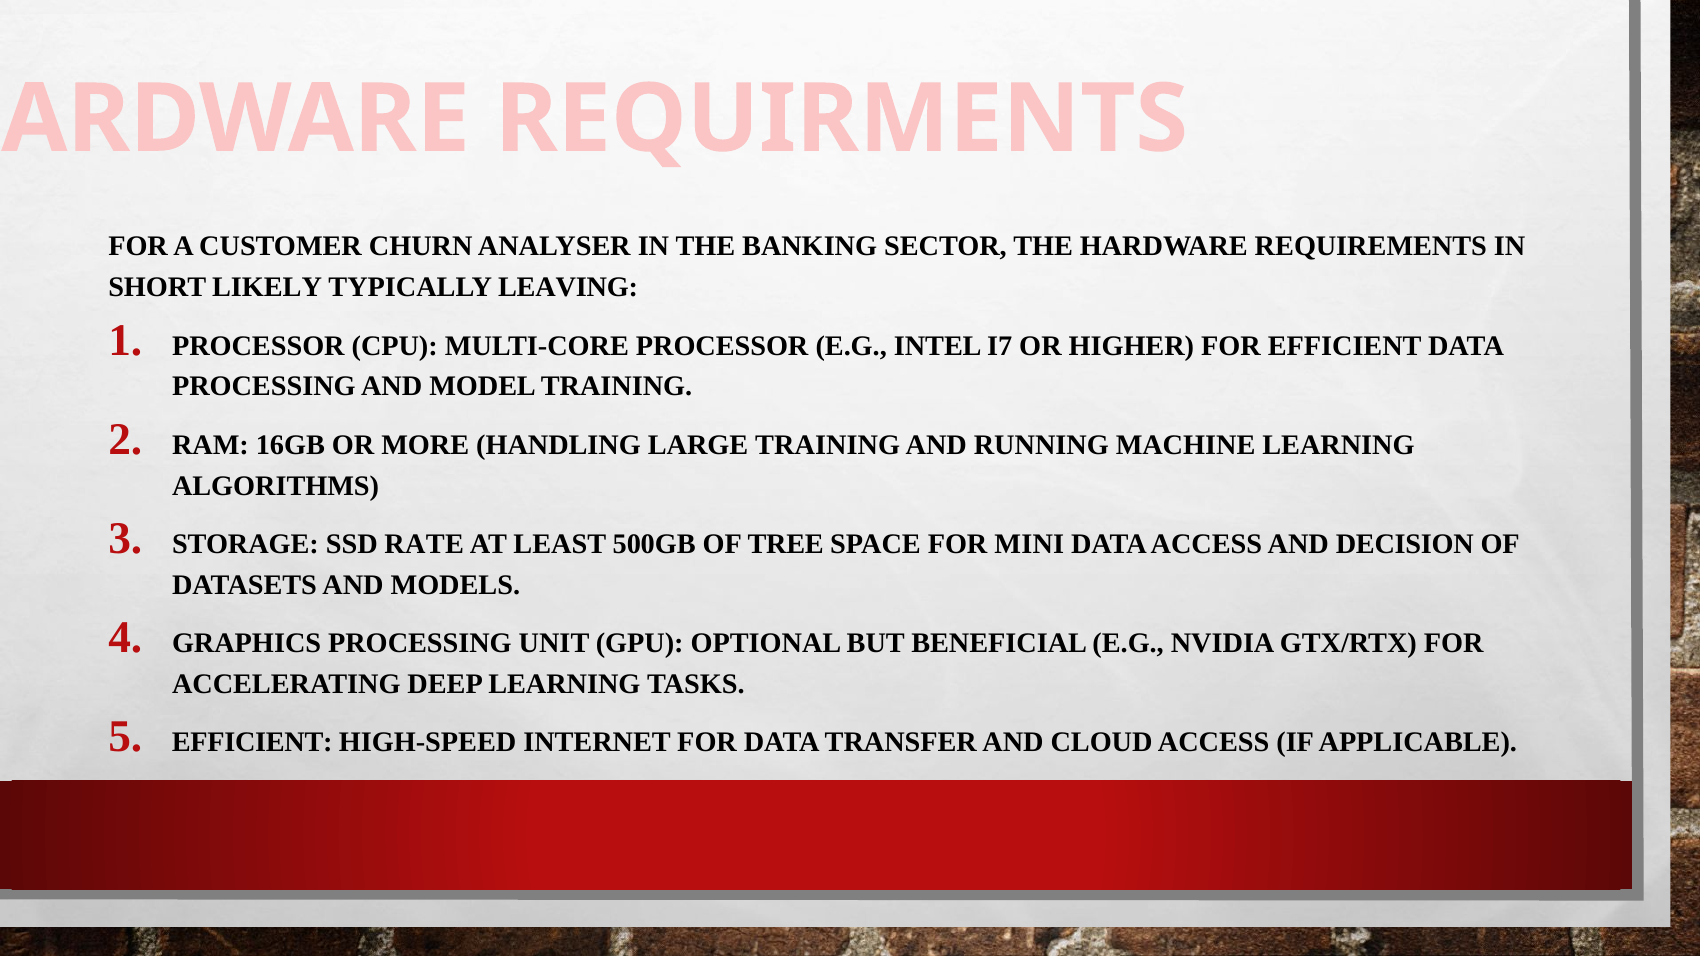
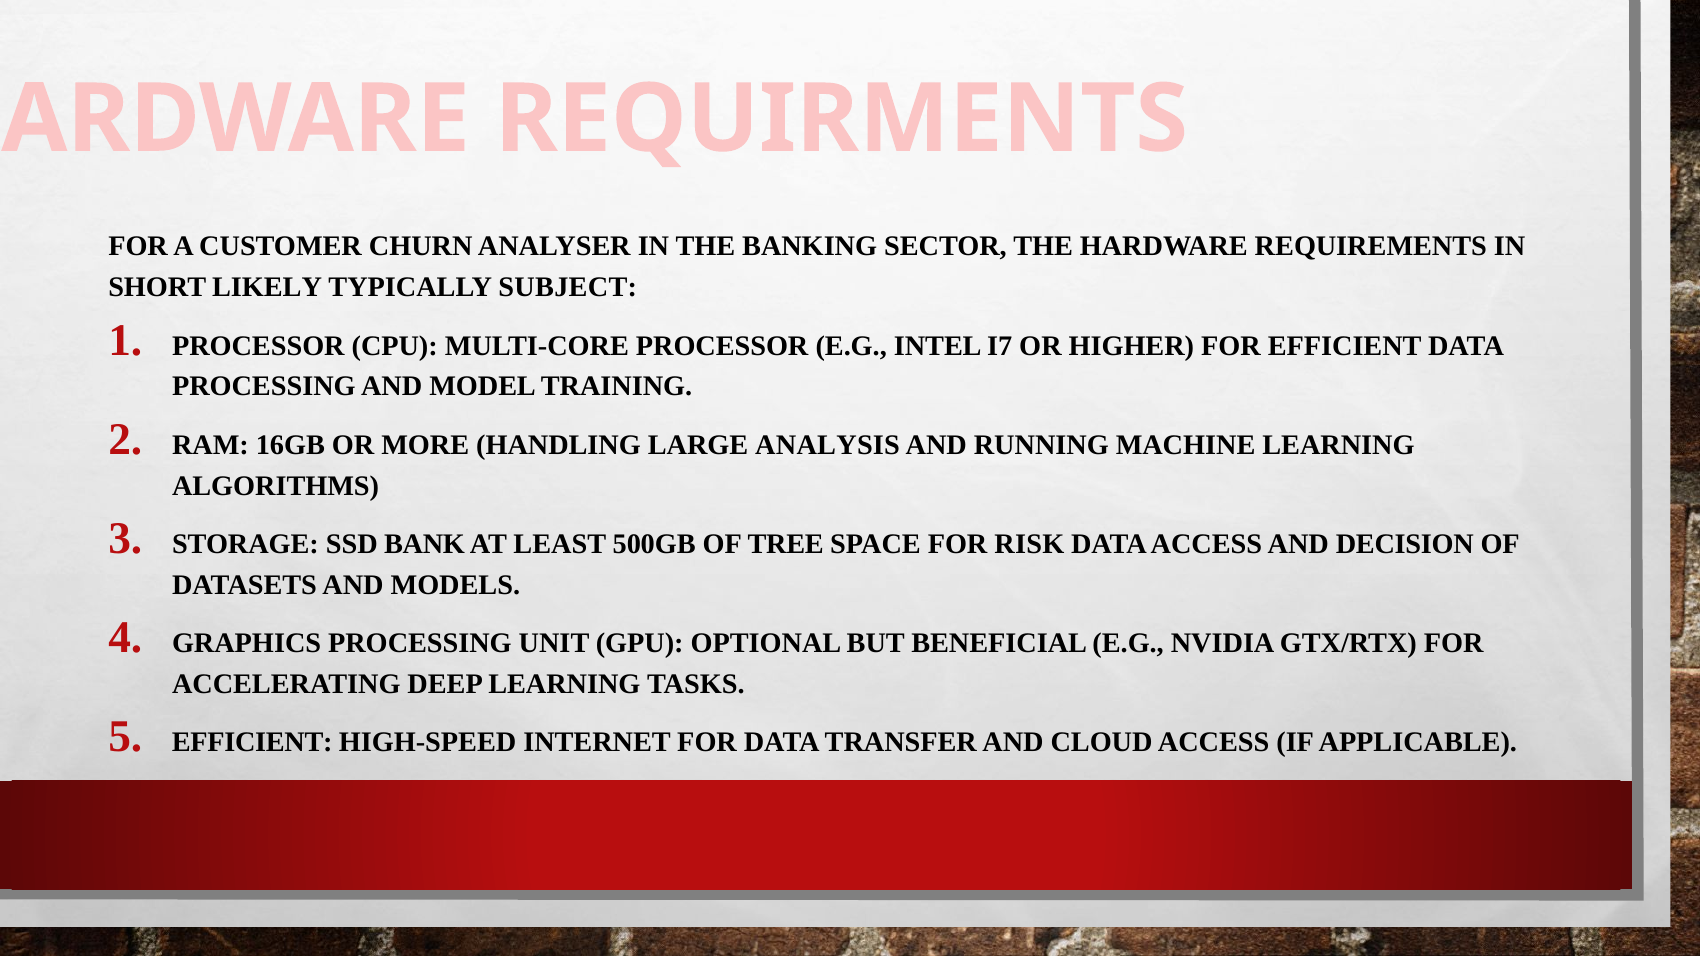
LEAVING: LEAVING -> SUBJECT (568, 287)
LARGE TRAINING: TRAINING -> ANALYSIS (828, 445)
RATE: RATE -> BANK (424, 544)
MINI: MINI -> RISK (1029, 544)
